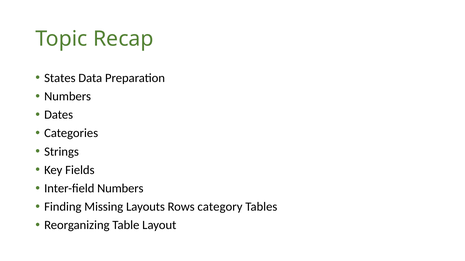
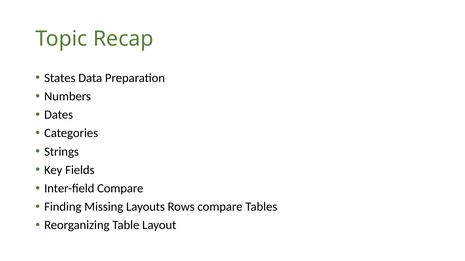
Inter-field Numbers: Numbers -> Compare (120, 189)
Rows category: category -> compare (220, 207)
